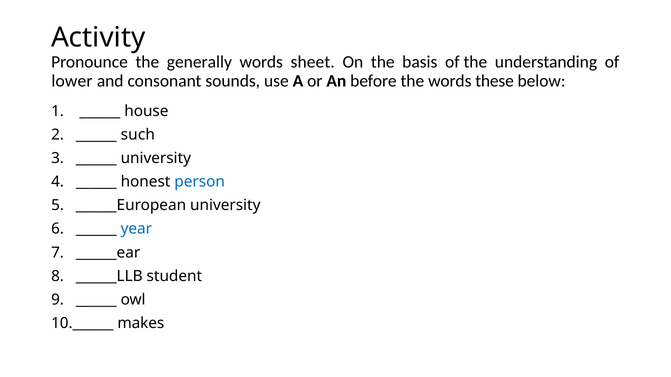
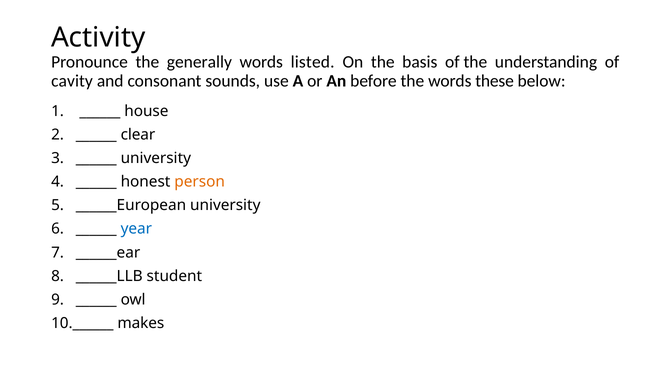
sheet: sheet -> listed (313, 62)
lower: lower -> cavity (72, 81)
such: such -> clear (138, 135)
person colour: blue -> orange (200, 182)
